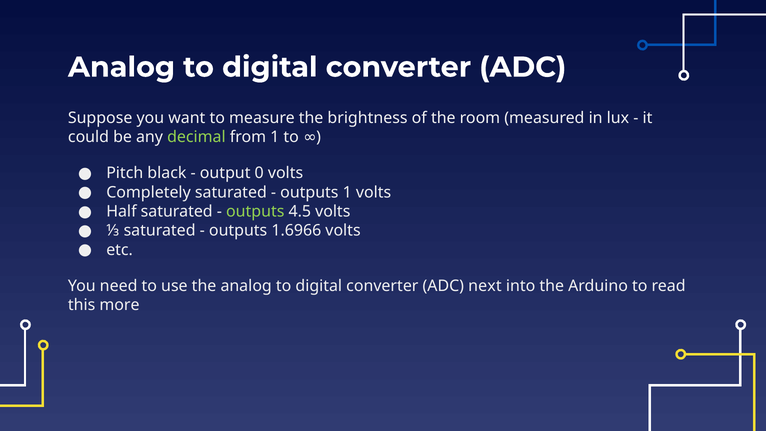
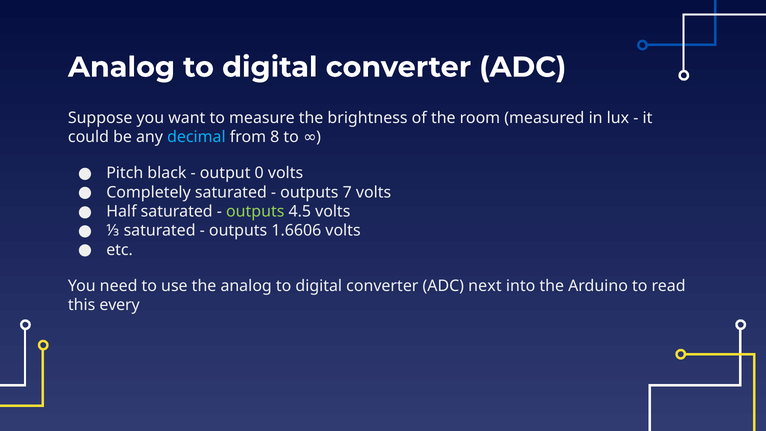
decimal colour: light green -> light blue (196, 137)
from 1: 1 -> 8 (275, 137)
outputs 1: 1 -> 7 (347, 192)
1.6966: 1.6966 -> 1.6606 (296, 231)
more: more -> every (120, 305)
